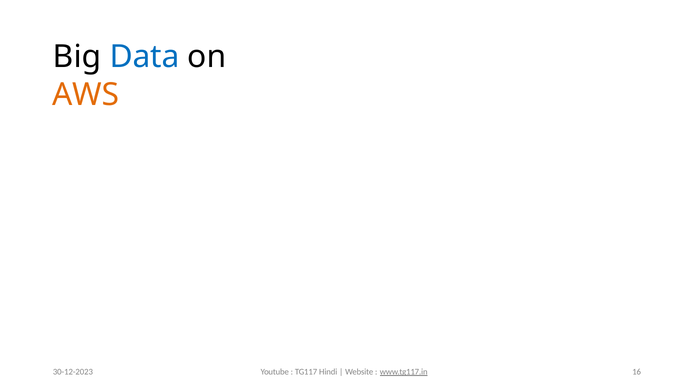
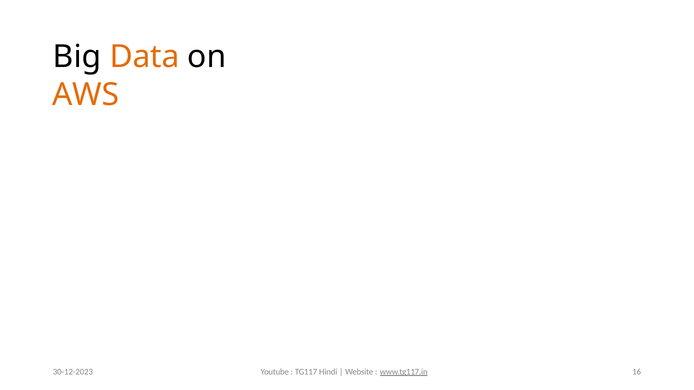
Data colour: blue -> orange (144, 57)
